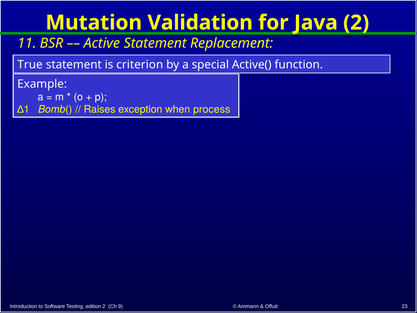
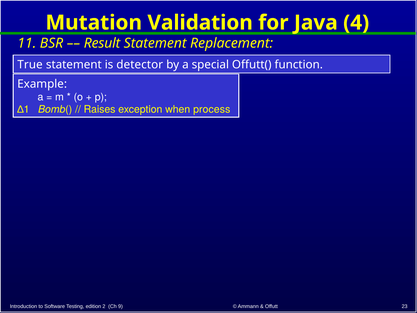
Java 2: 2 -> 4 (356, 23)
Active: Active -> Result (102, 43)
criterion: criterion -> detector (140, 65)
Active(: Active( -> Offutt( (252, 65)
